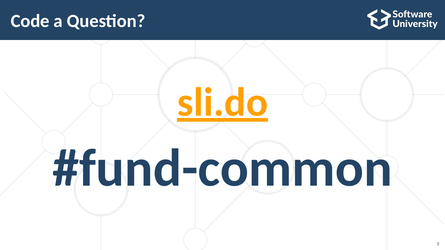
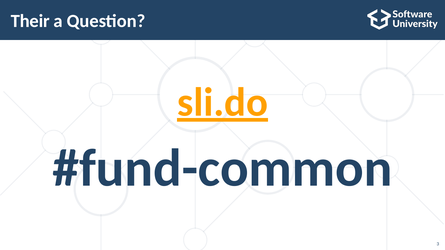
Code: Code -> Their (30, 21)
